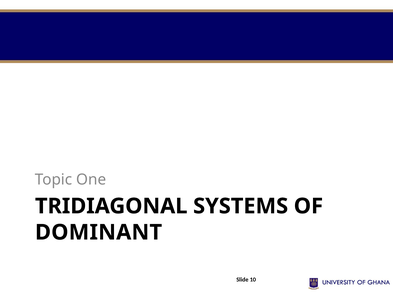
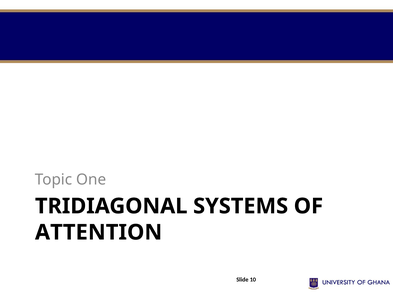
DOMINANT: DOMINANT -> ATTENTION (99, 232)
